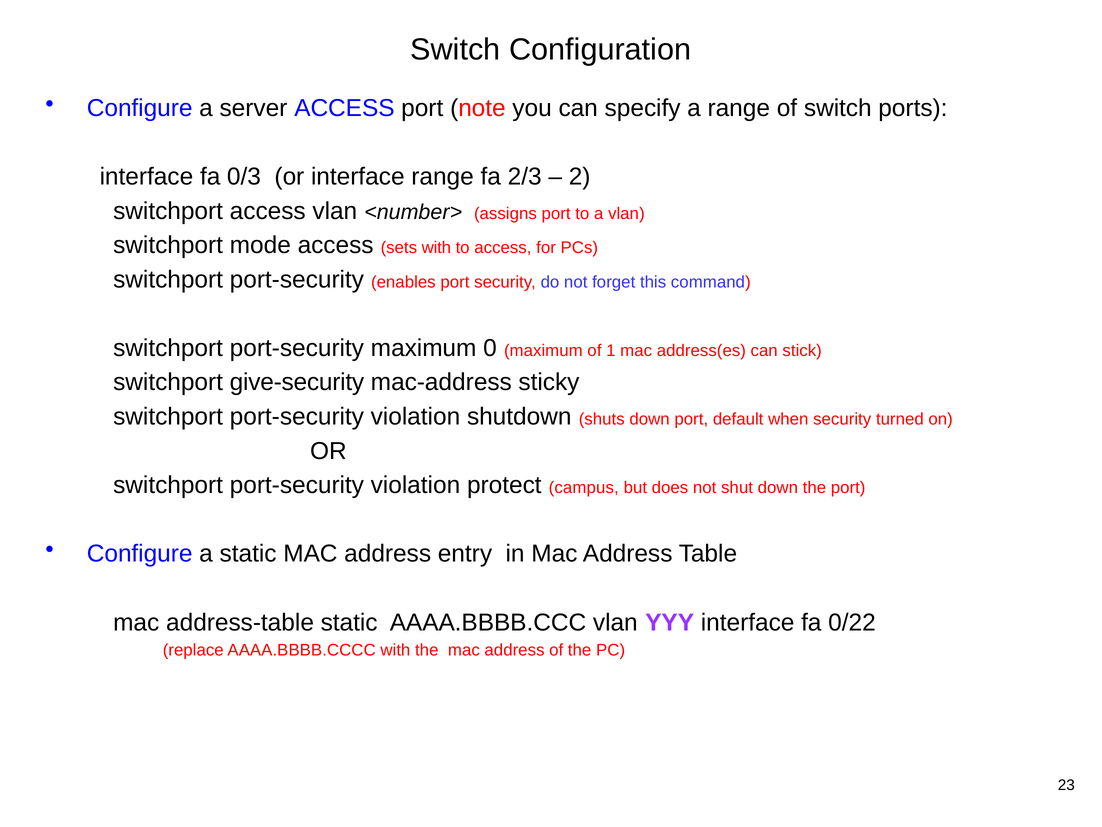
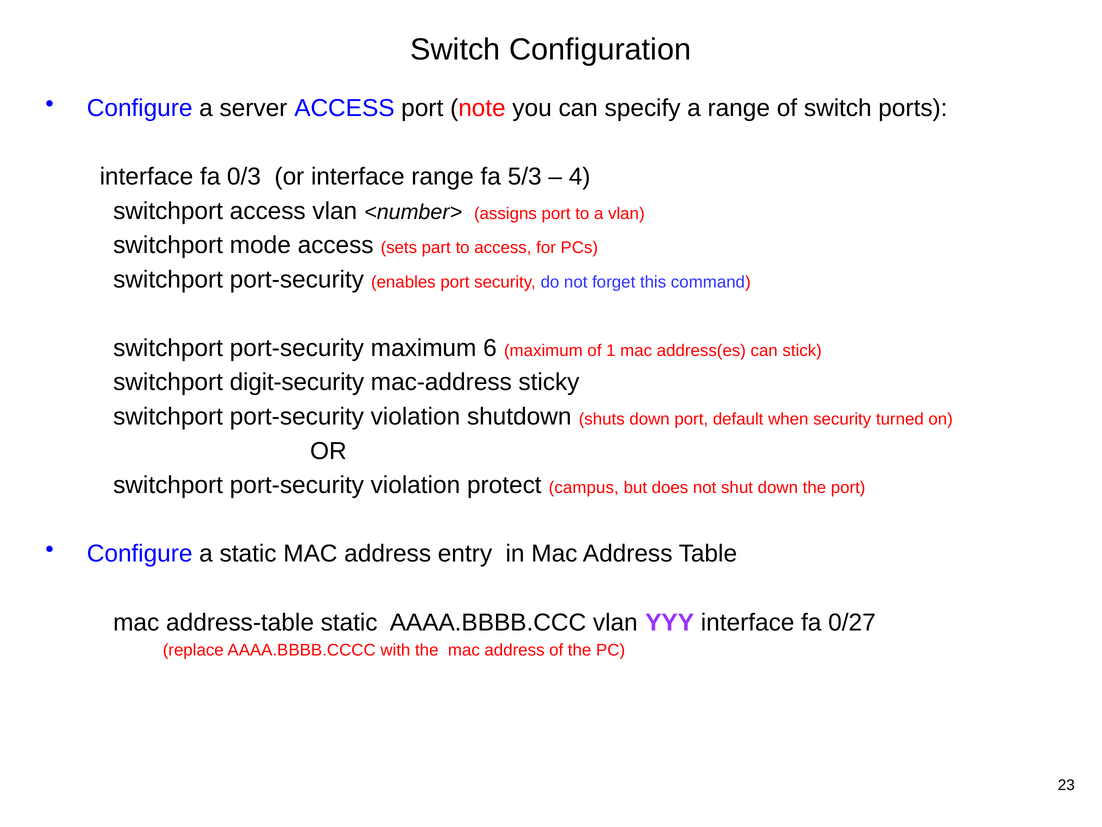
2/3: 2/3 -> 5/3 (525, 177)
2: 2 -> 4 (580, 177)
sets with: with -> part (436, 248)
0: 0 -> 6 (490, 348)
give-security: give-security -> digit-security (297, 382)
0/22: 0/22 -> 0/27 (852, 622)
